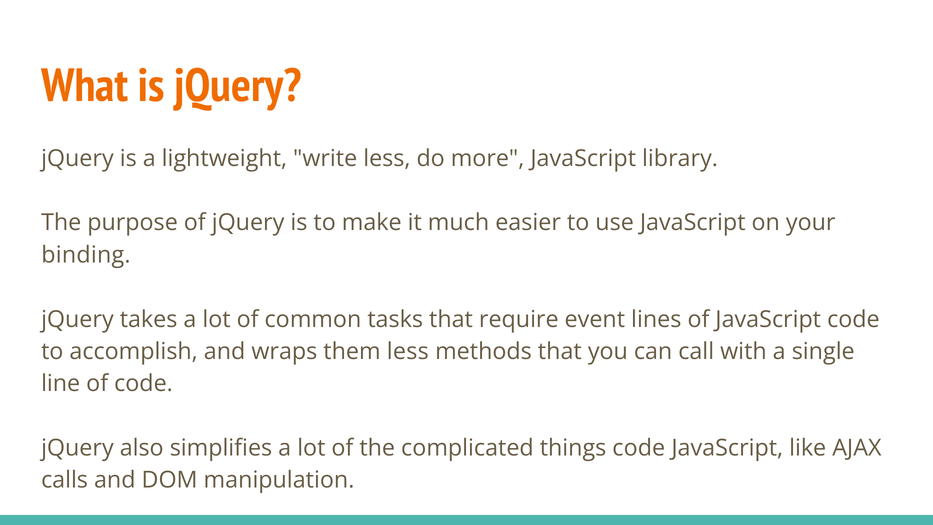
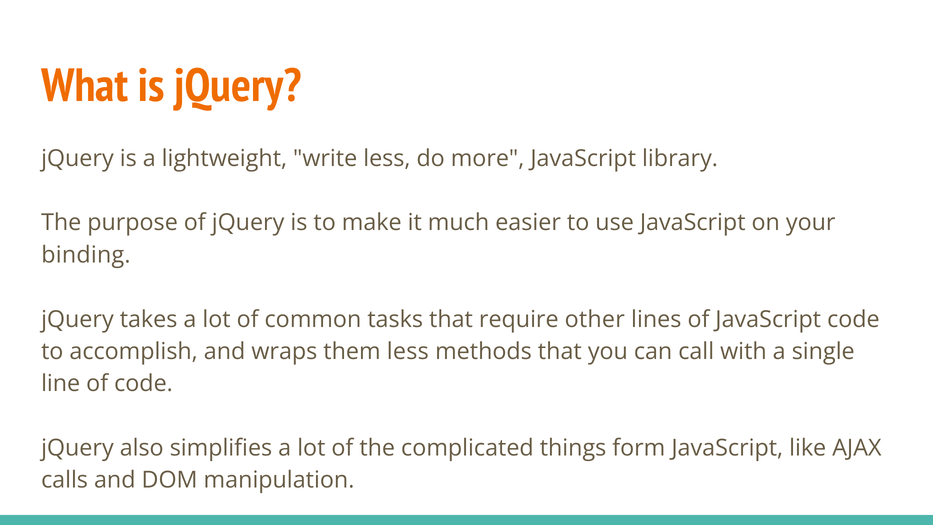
event: event -> other (595, 319)
things code: code -> form (639, 448)
